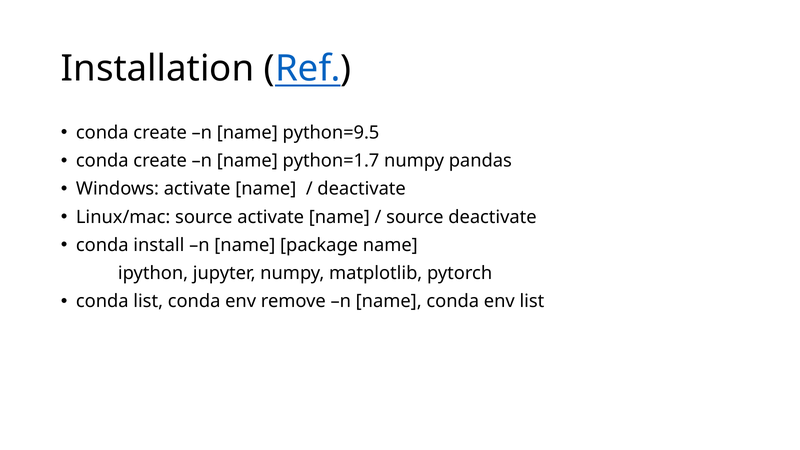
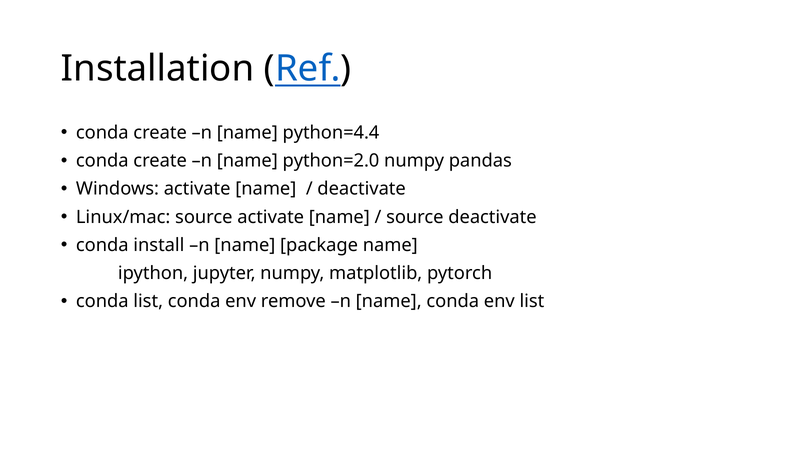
python=9.5: python=9.5 -> python=4.4 (331, 133)
python=1.7: python=1.7 -> python=2.0 (331, 161)
